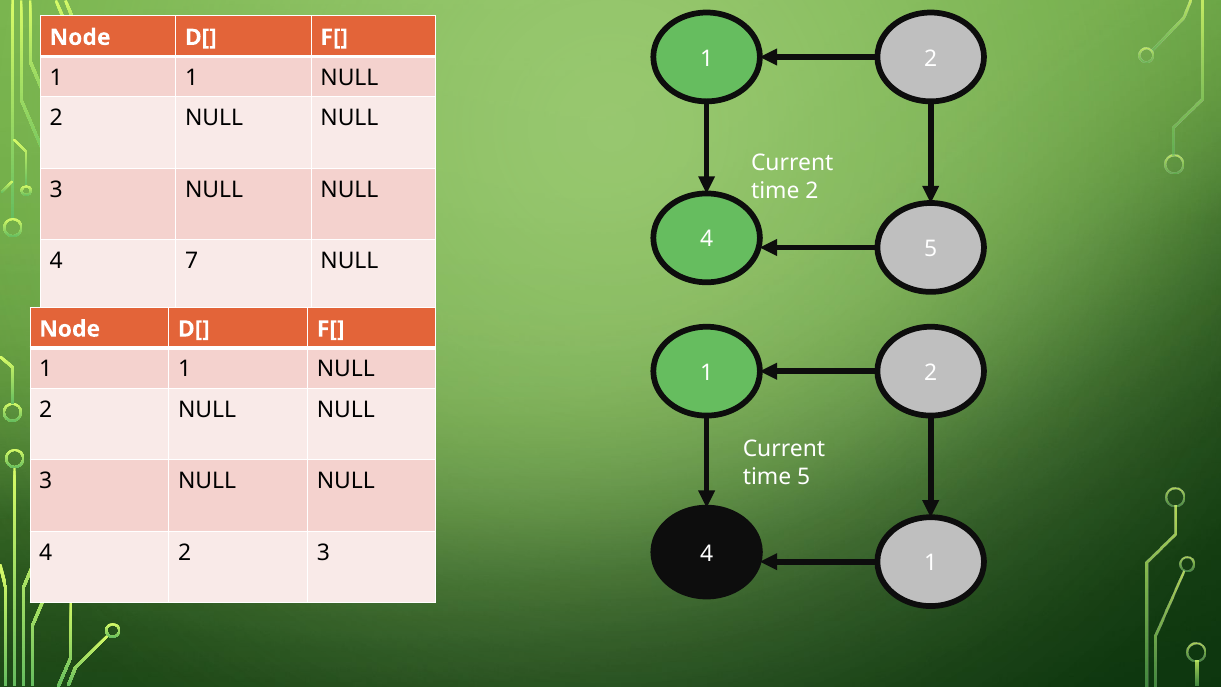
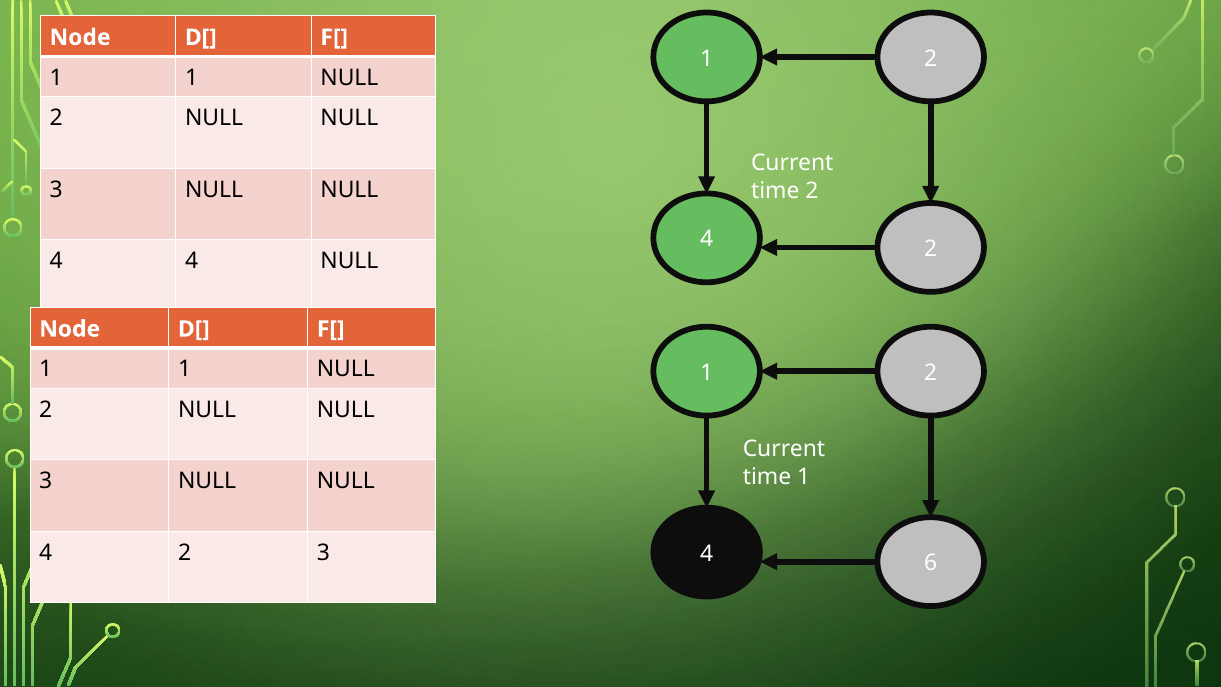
5: 5 -> 2 (931, 249)
4 7: 7 -> 4 (192, 261)
time 5: 5 -> 1 (804, 477)
4 1: 1 -> 6 (931, 563)
